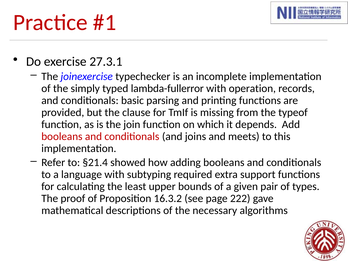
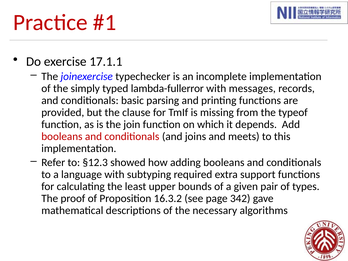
27.3.1: 27.3.1 -> 17.1.1 (106, 62)
operation: operation -> messages (252, 88)
§21.4: §21.4 -> §12.3 (95, 162)
222: 222 -> 342 (240, 199)
